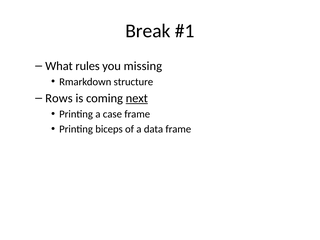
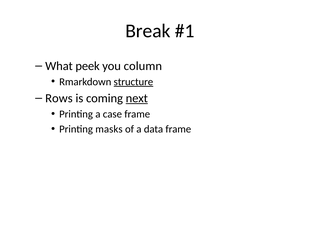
rules: rules -> peek (88, 66)
missing: missing -> column (143, 66)
structure underline: none -> present (133, 82)
biceps: biceps -> masks (109, 129)
